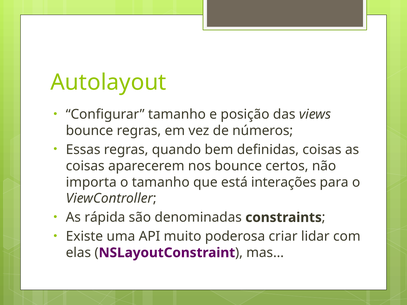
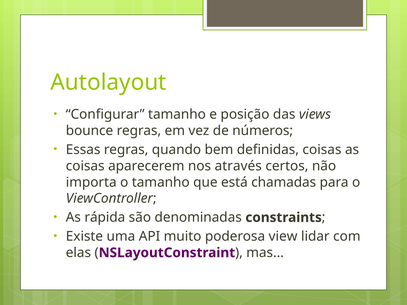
nos bounce: bounce -> através (238, 166)
interações: interações -> chamadas (284, 182)
criar: criar -> view (283, 237)
